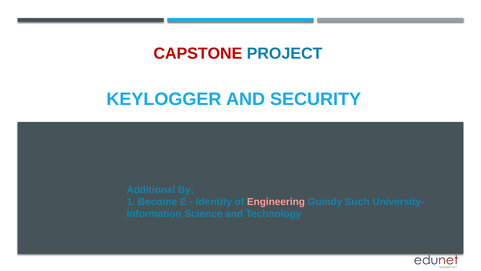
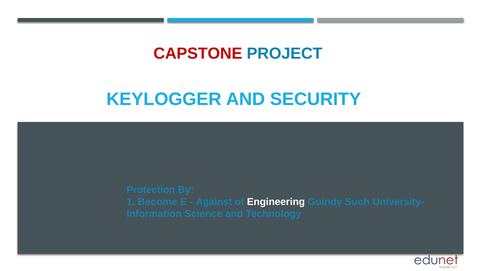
Additional: Additional -> Protection (151, 189)
Identity: Identity -> Against (214, 201)
Engineering colour: pink -> white (276, 201)
